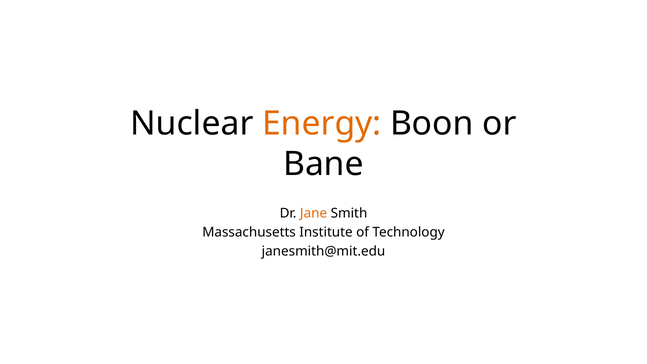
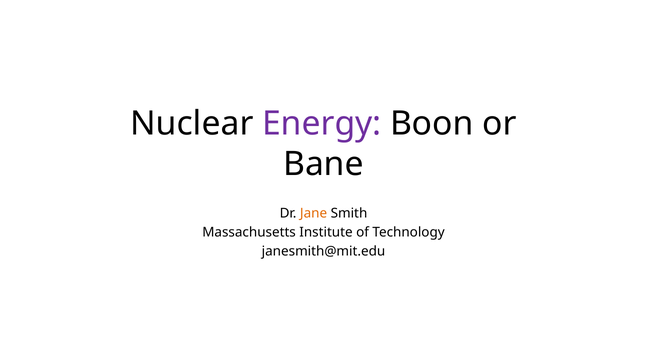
Energy colour: orange -> purple (322, 124)
